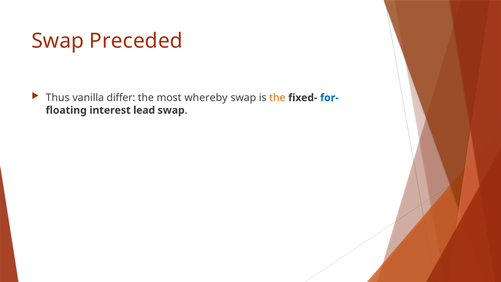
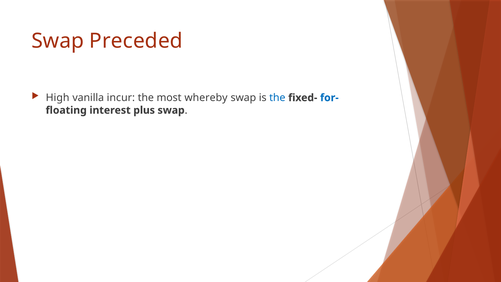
Thus: Thus -> High (58, 98)
differ: differ -> incur (121, 98)
the colour: orange -> blue (277, 98)
lead: lead -> plus (144, 110)
